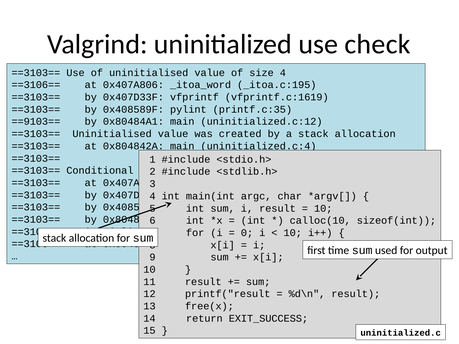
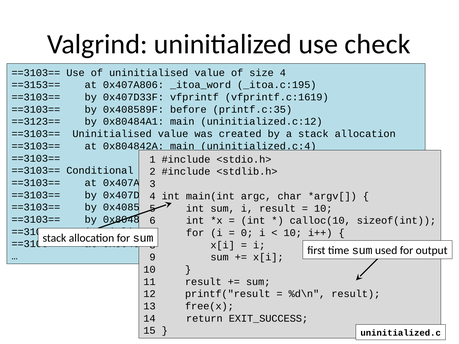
==3106==: ==3106== -> ==3153== (36, 85)
pylint: pylint -> before (188, 109)
==9103==: ==9103== -> ==3123== (36, 122)
